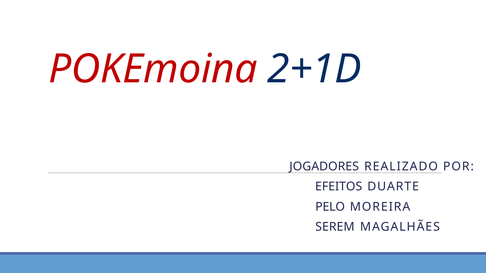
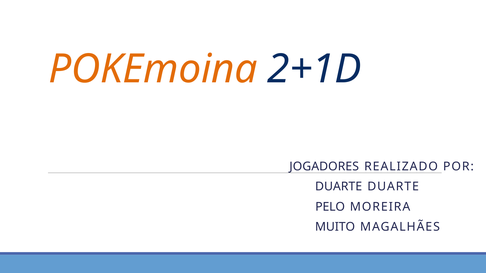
POKEmoina colour: red -> orange (153, 69)
EFEITOS: EFEITOS -> DUARTE (339, 187)
SEREM: SEREM -> MUITO (335, 227)
